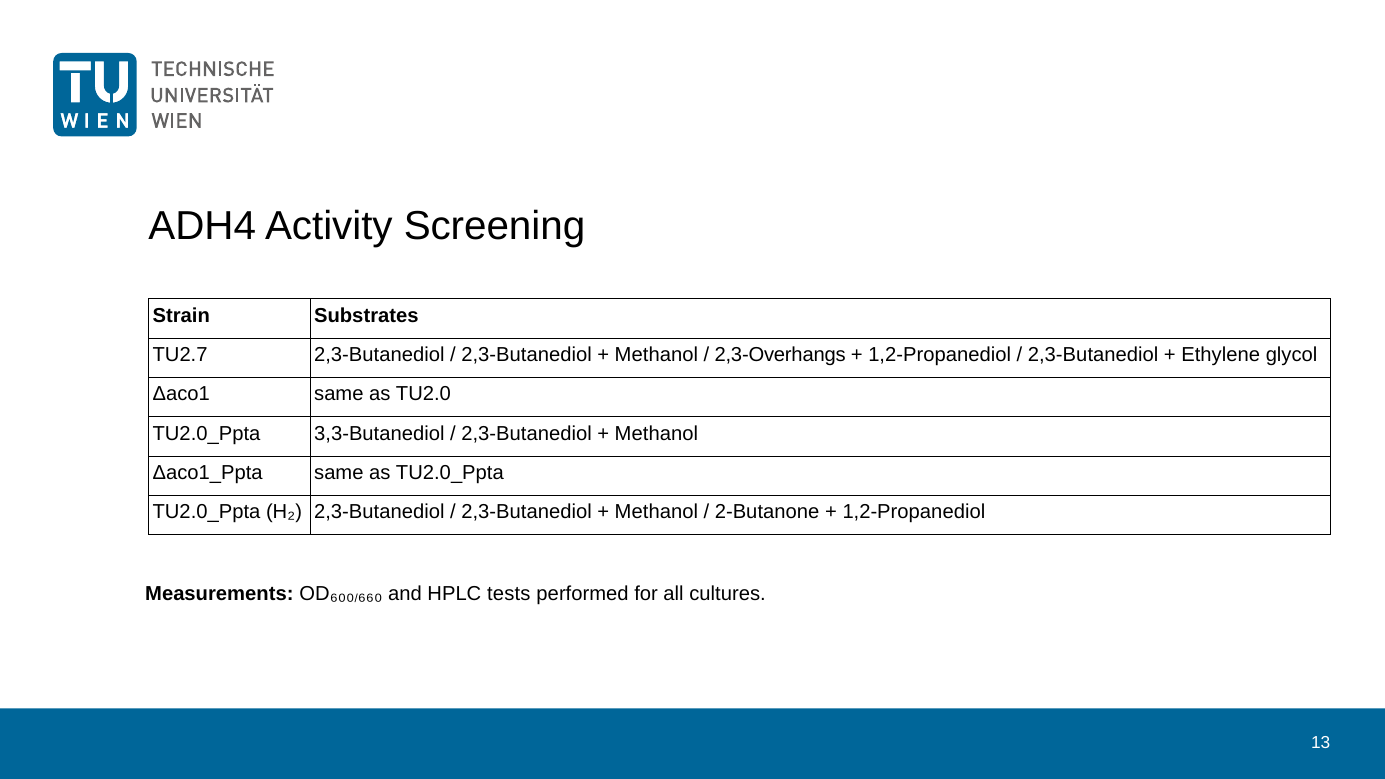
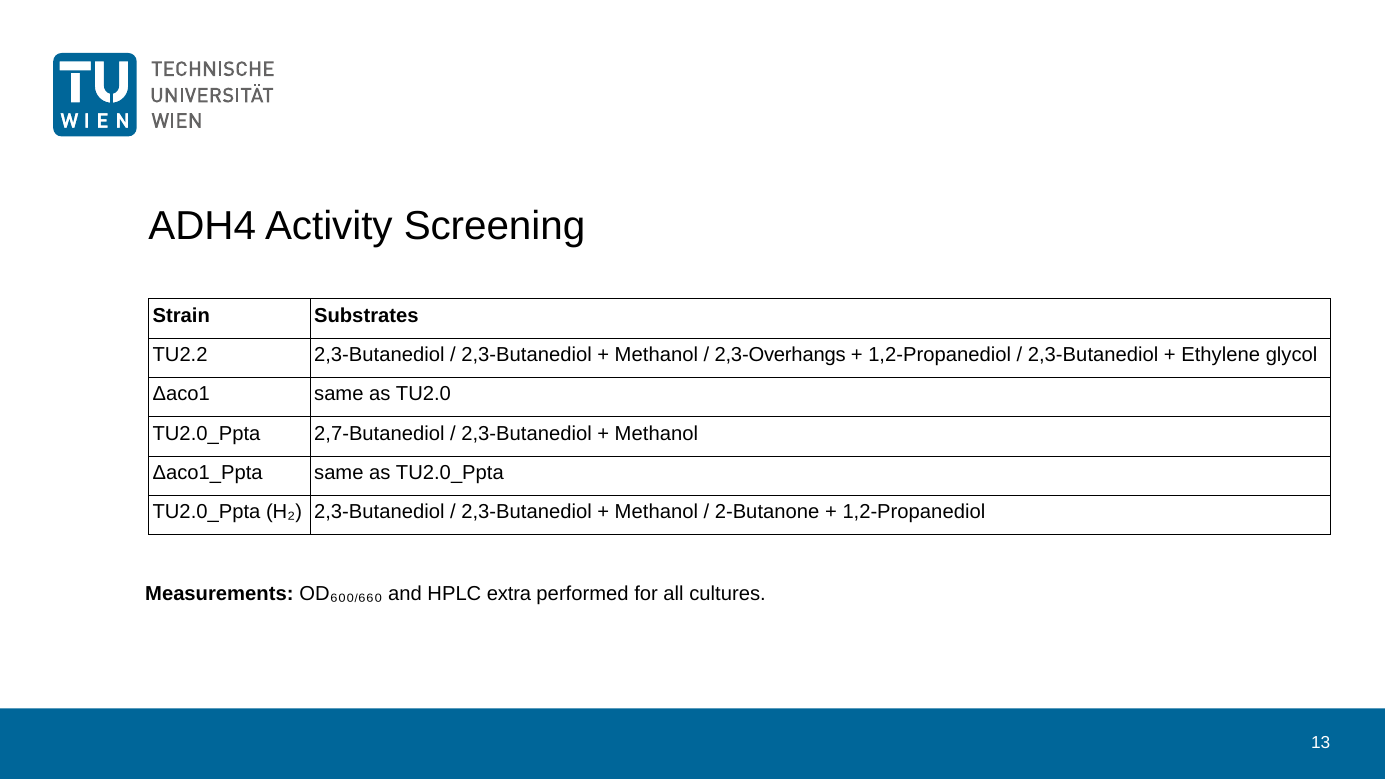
TU2.7: TU2.7 -> TU2.2 (180, 355)
3,3-Butanediol: 3,3-Butanediol -> 2,7-Butanediol (379, 434)
tests: tests -> extra (509, 594)
